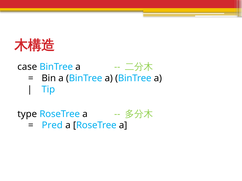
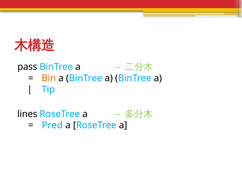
case: case -> pass (27, 67)
Bin colour: black -> orange (49, 78)
type: type -> lines (27, 114)
